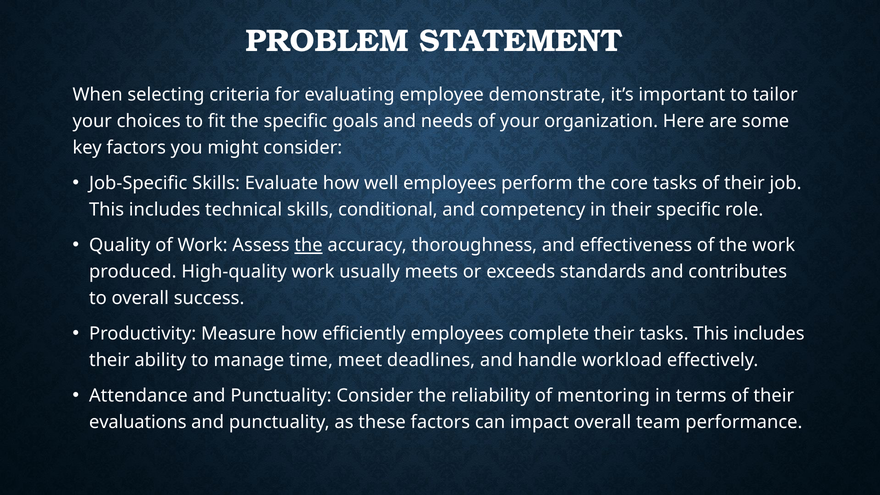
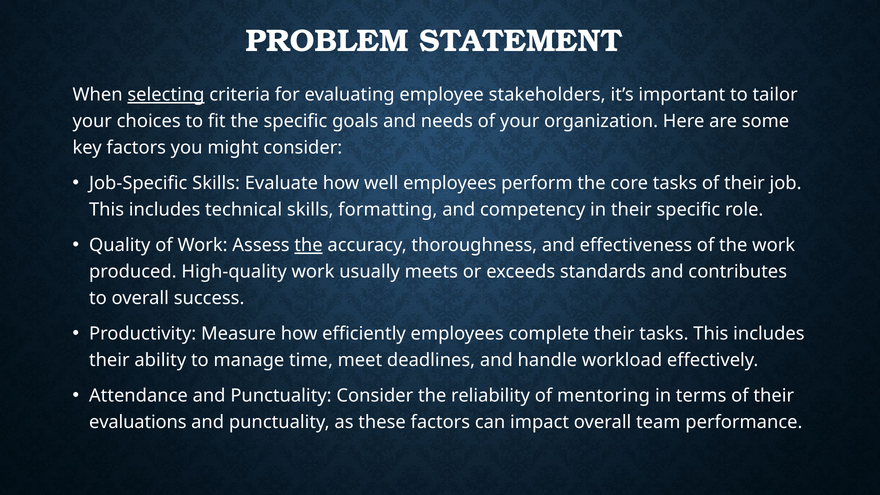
selecting underline: none -> present (166, 95)
demonstrate: demonstrate -> stakeholders (547, 95)
conditional: conditional -> formatting (388, 210)
